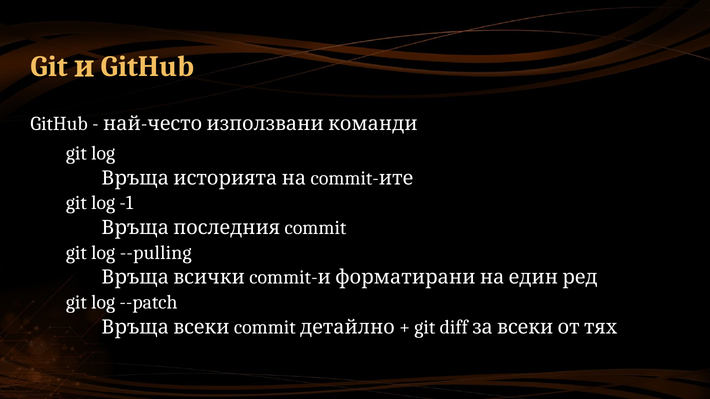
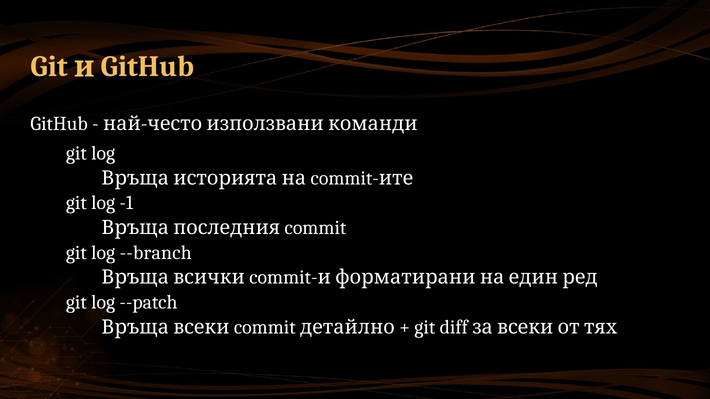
--pulling: --pulling -> --branch (156, 253)
